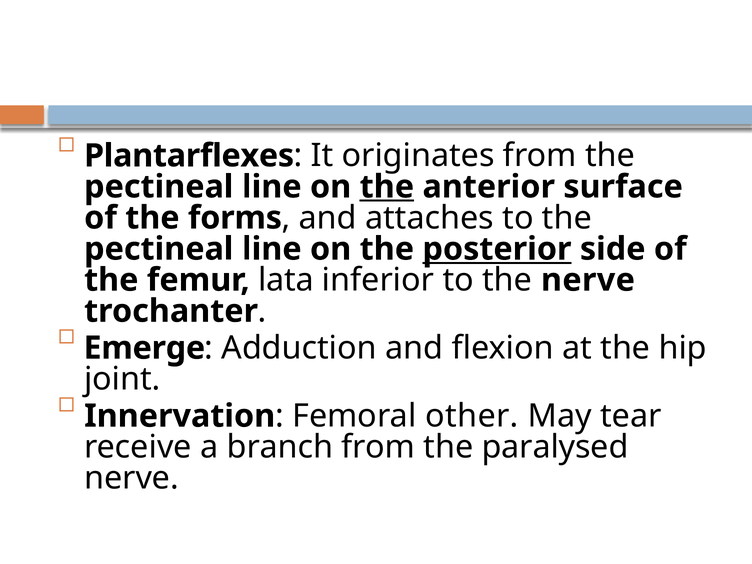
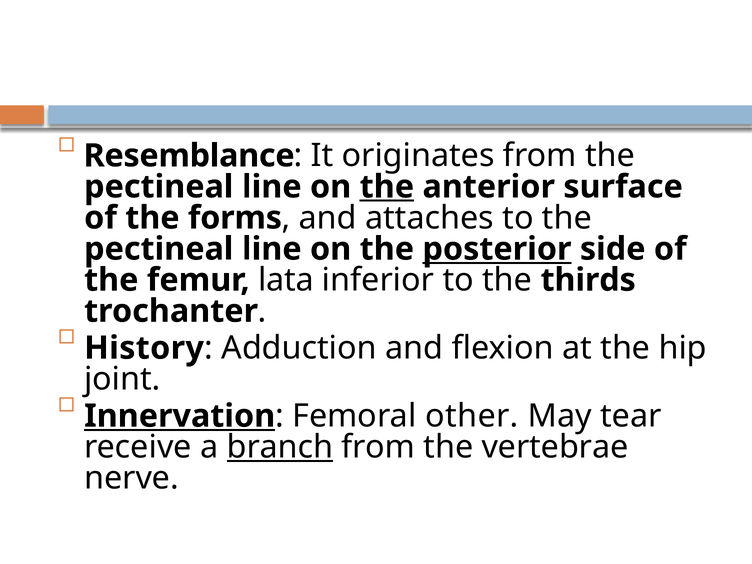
Plantarflexes: Plantarflexes -> Resemblance (189, 156)
the nerve: nerve -> thirds (588, 280)
Emerge: Emerge -> History (144, 348)
Innervation underline: none -> present (180, 416)
branch underline: none -> present (280, 447)
paralysed: paralysed -> vertebrae (555, 447)
